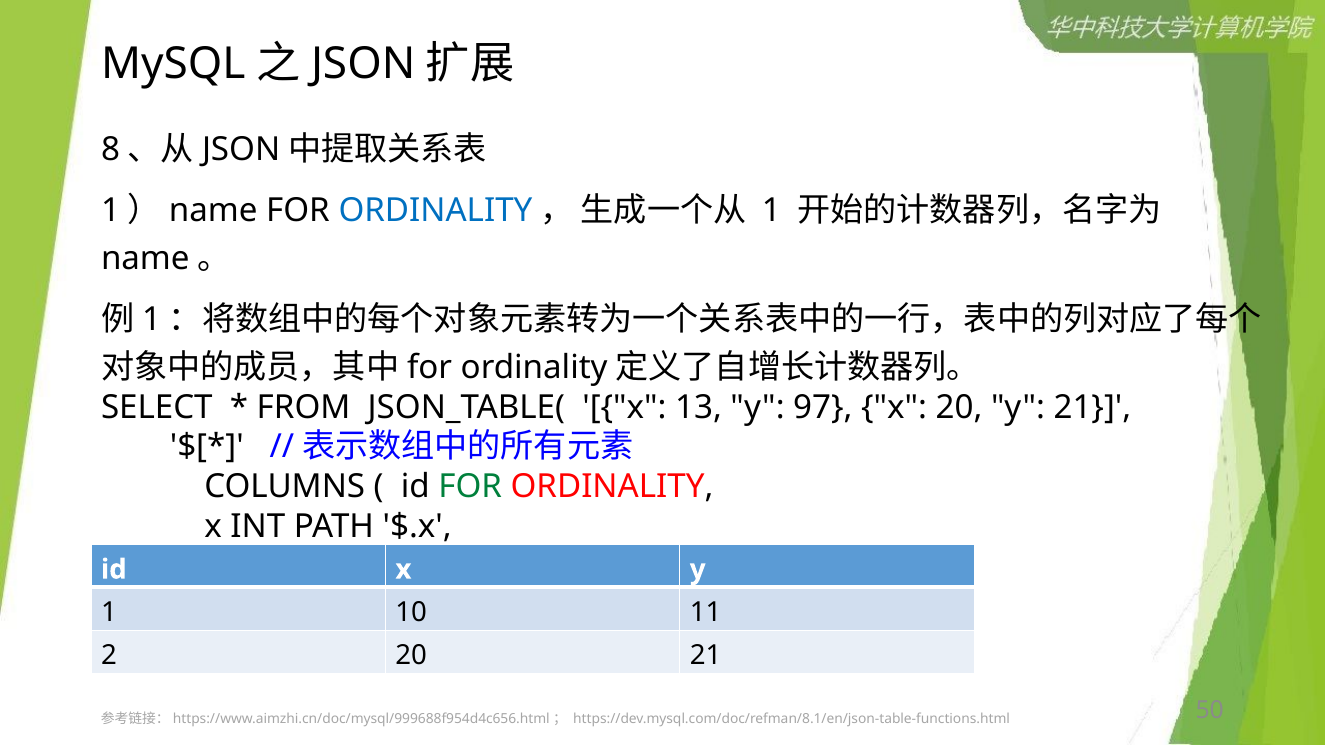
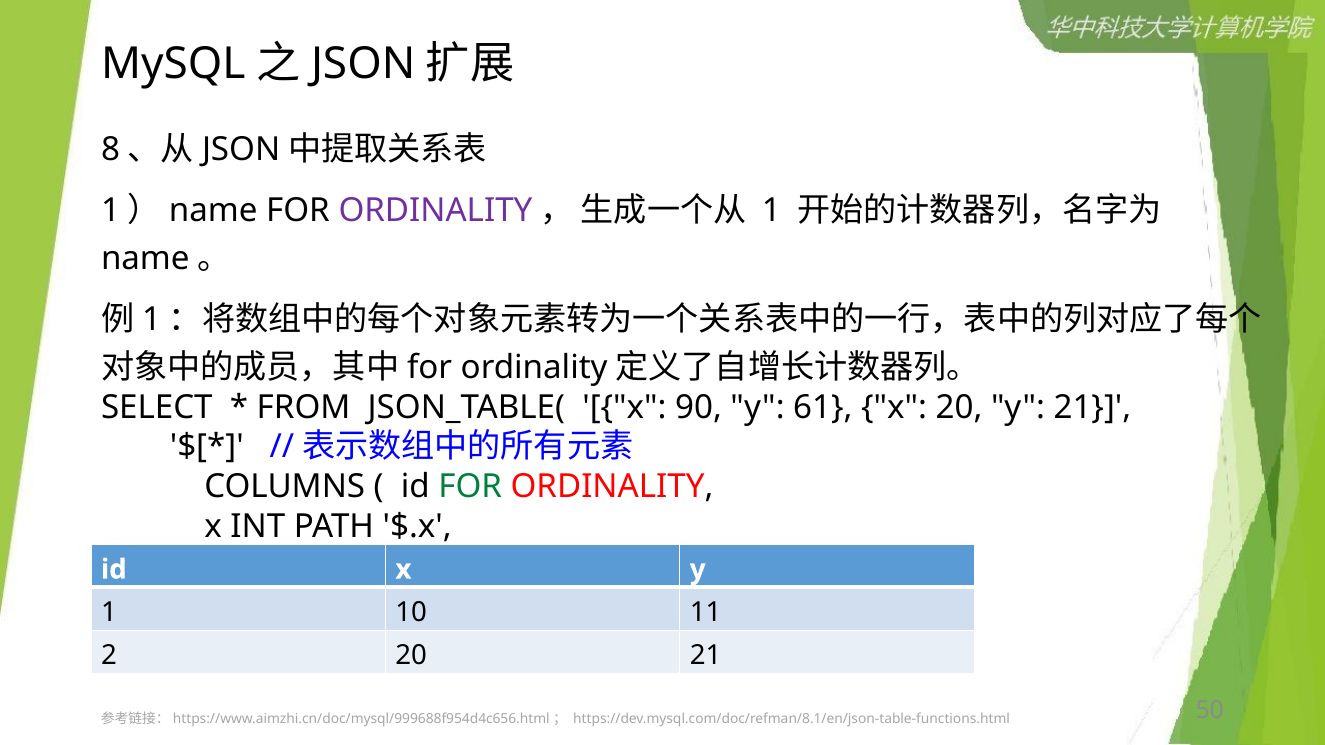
ORDINALITY colour: blue -> purple (435, 211)
13: 13 -> 90 (699, 407)
97: 97 -> 61 (823, 407)
